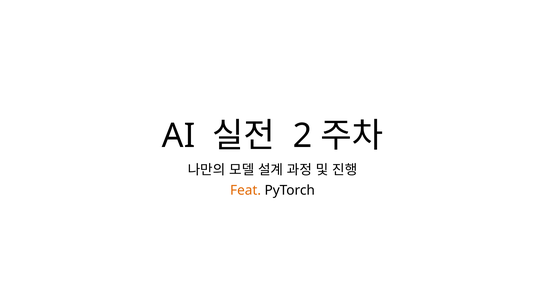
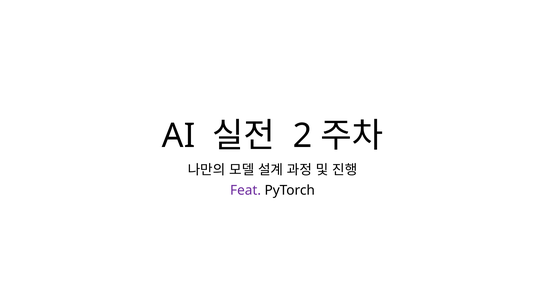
Feat colour: orange -> purple (246, 191)
